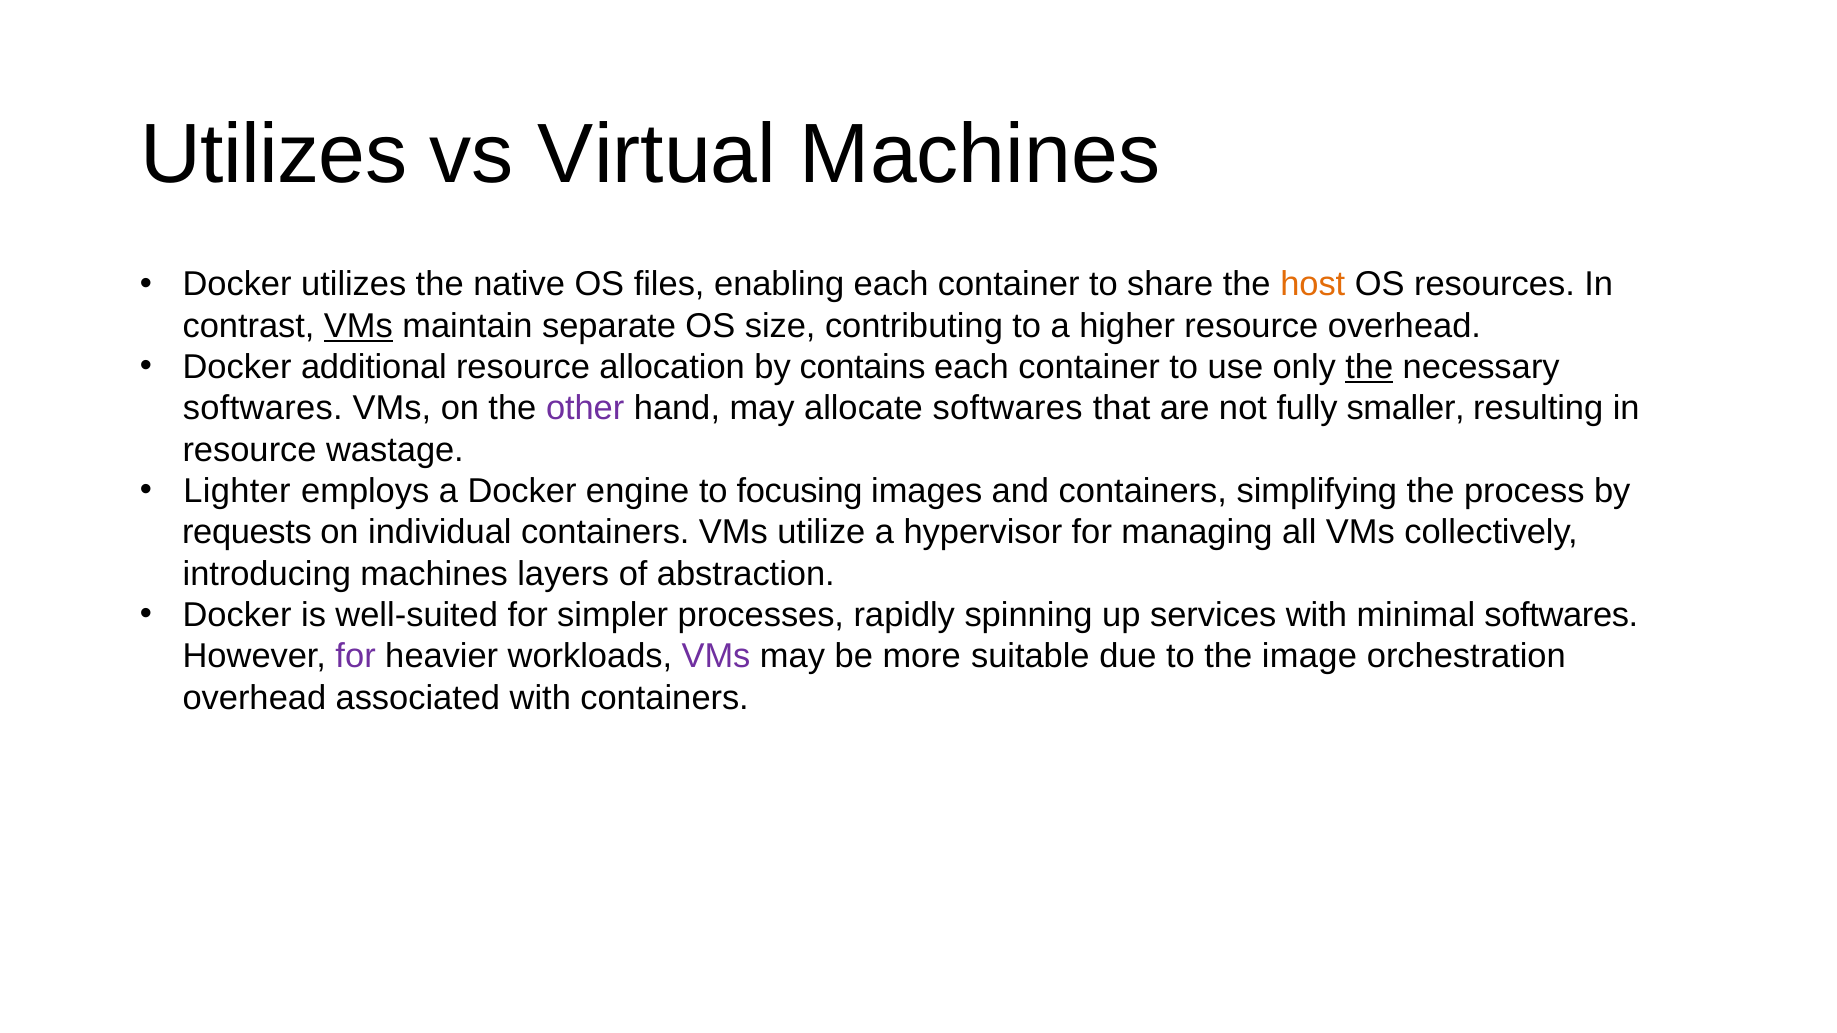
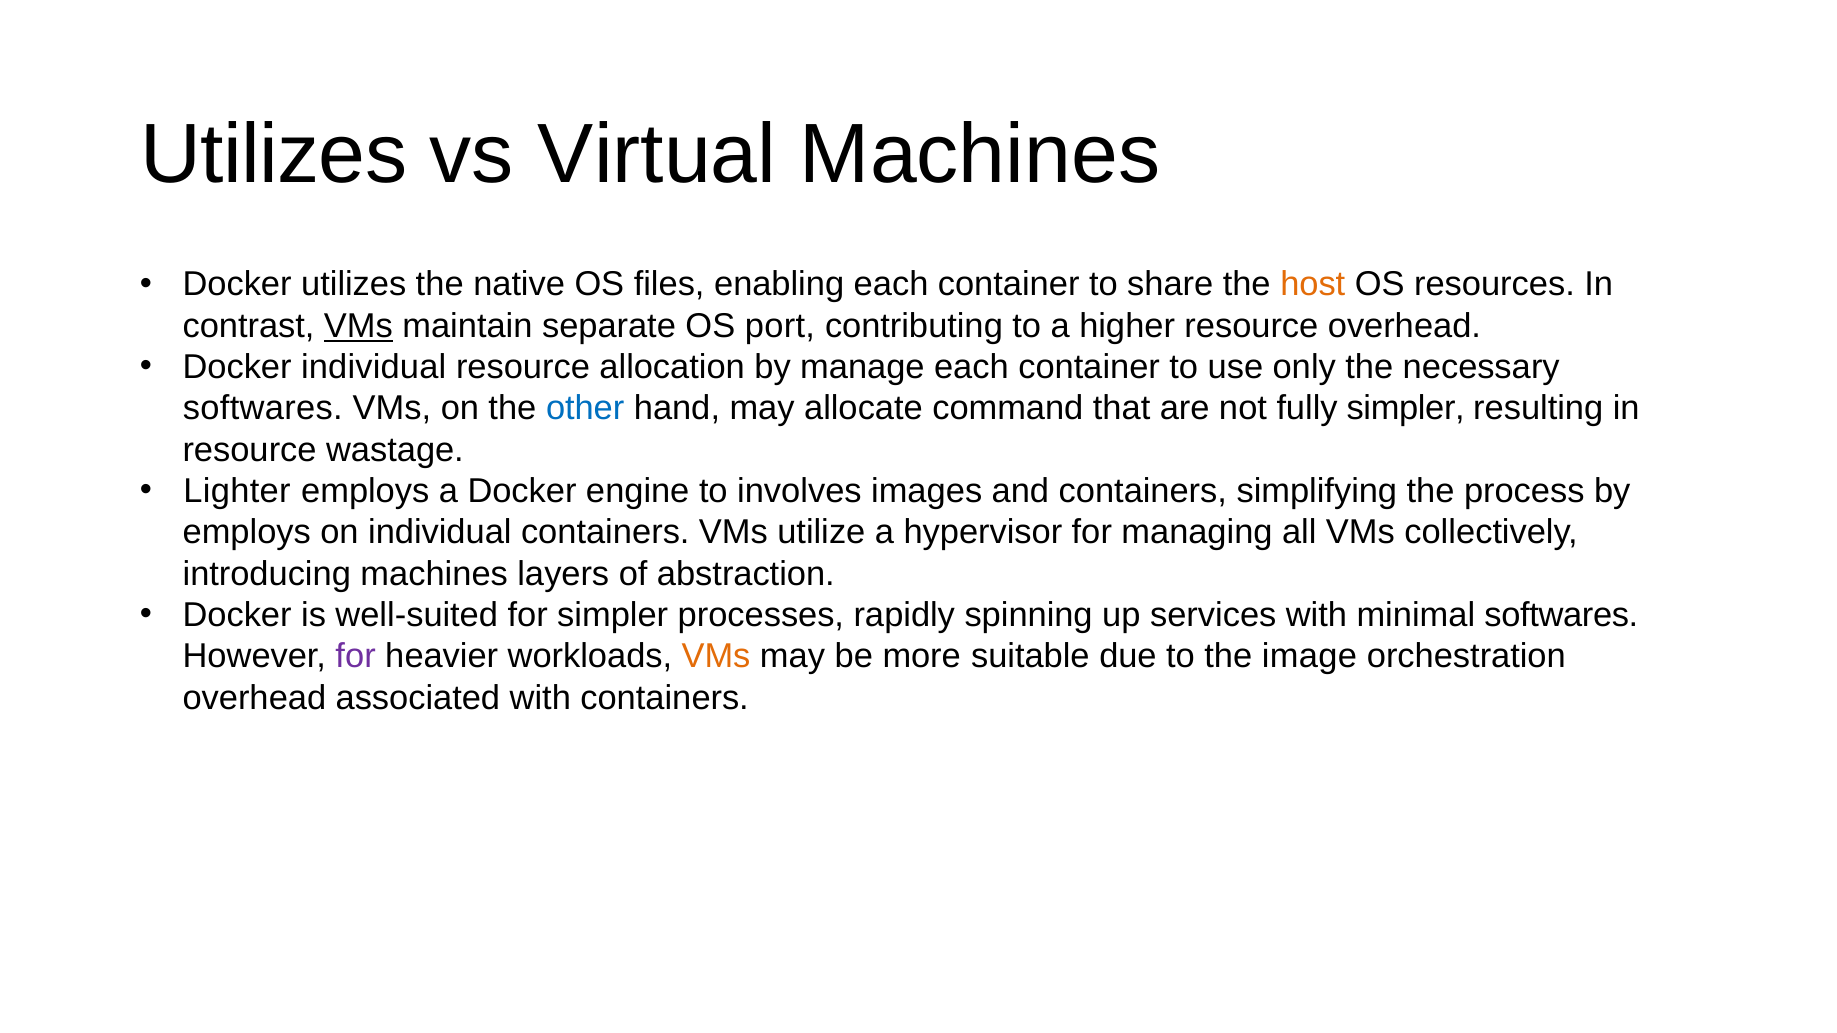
size: size -> port (780, 326)
Docker additional: additional -> individual (374, 367)
contains: contains -> manage (862, 367)
the underline: present -> none (1369, 367)
other colour: purple -> blue (585, 409)
allocate softwares: softwares -> command (1008, 409)
fully smaller: smaller -> simpler (1406, 409)
focusing: focusing -> involves (799, 491)
requests: requests -> employs (247, 533)
VMs colour: purple -> orange (716, 657)
